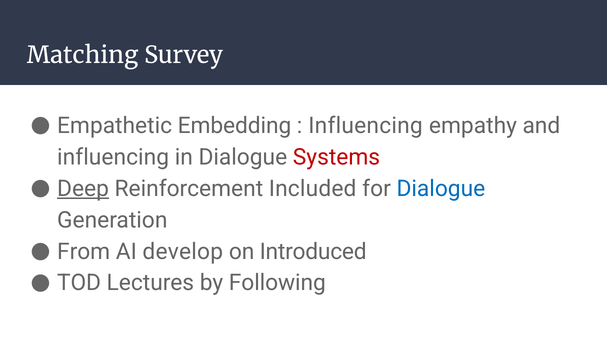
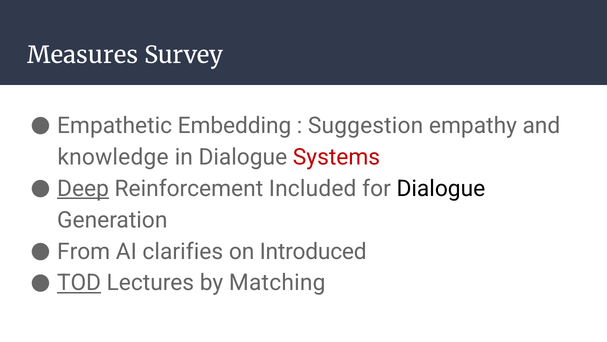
Matching: Matching -> Measures (83, 55)
Influencing: Influencing -> Suggestion (366, 125)
influencing: influencing -> knowledge (113, 157)
Dialogue colour: blue -> black (441, 188)
develop: develop -> clarifies (183, 251)
TOD underline: none -> present (79, 283)
Following: Following -> Matching (277, 283)
